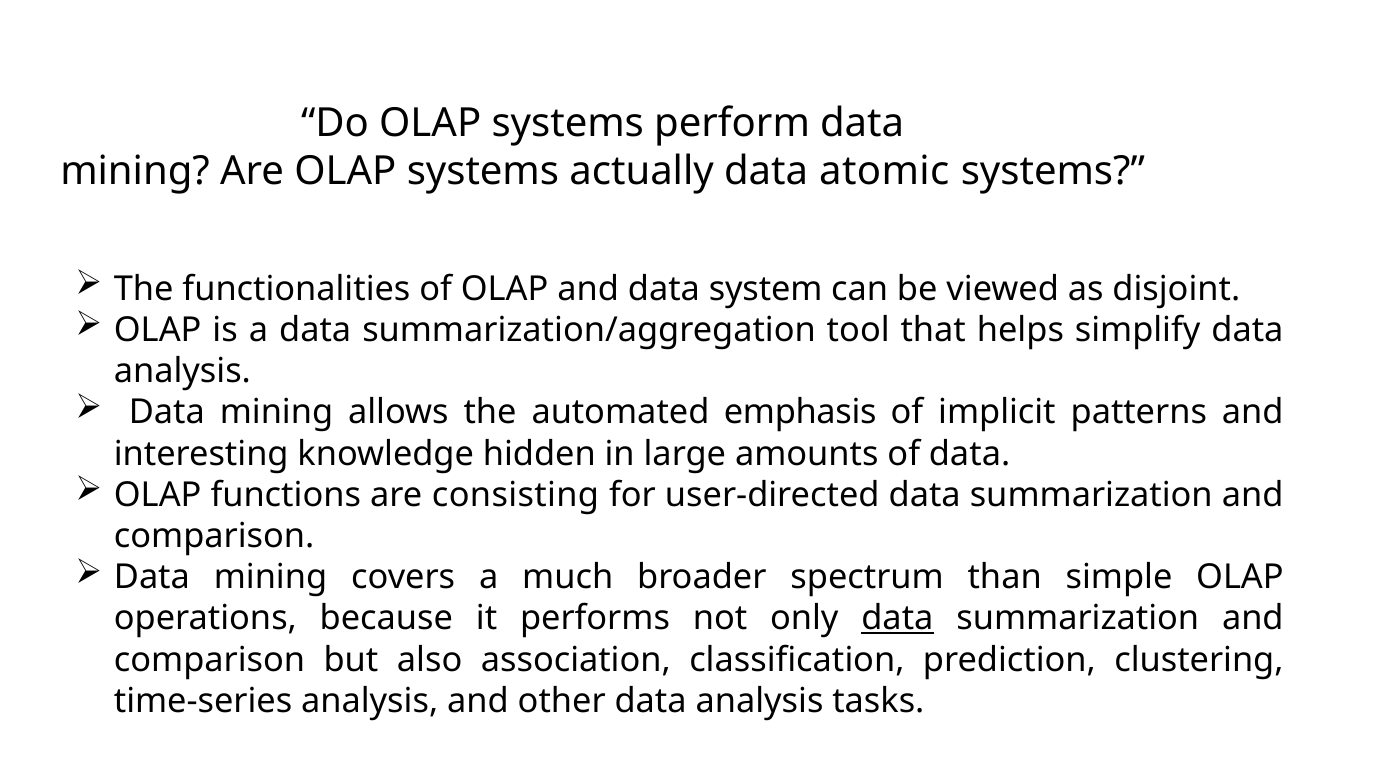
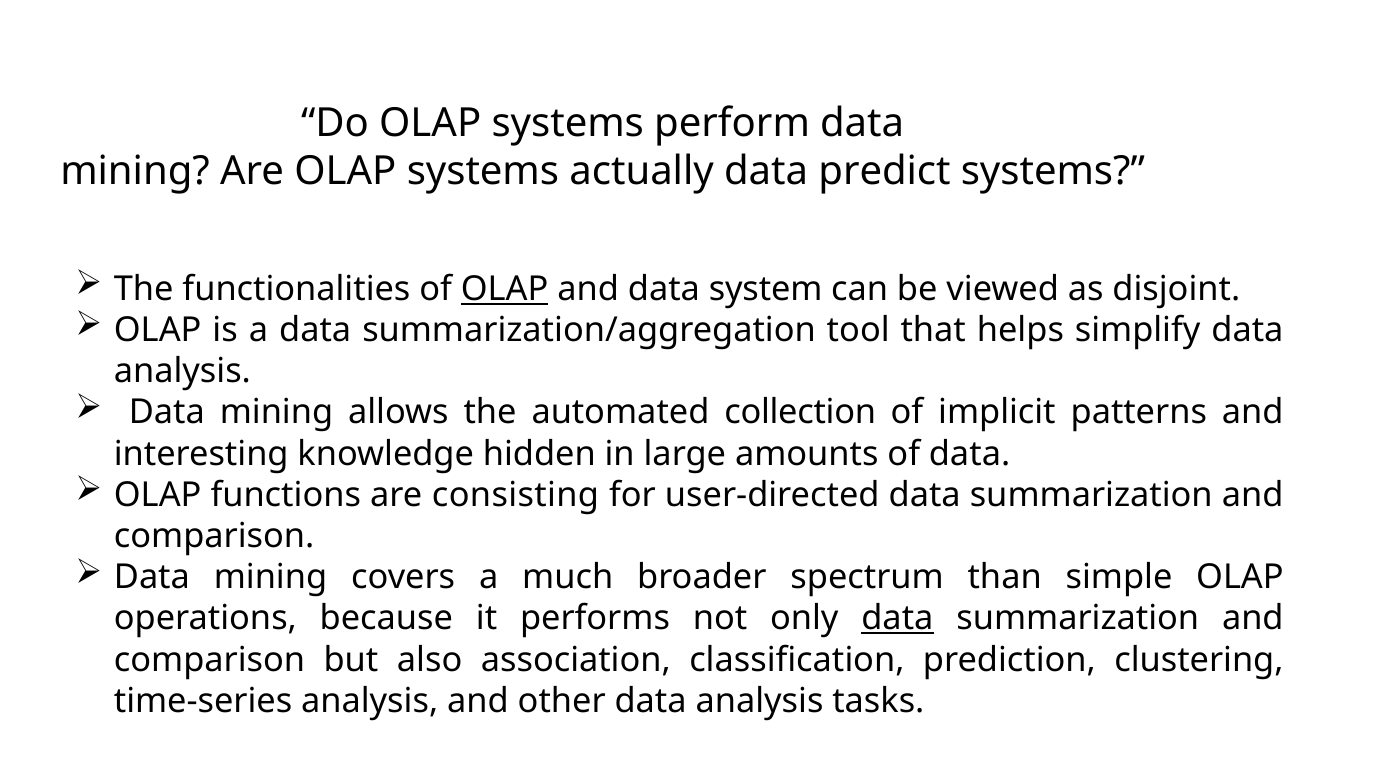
atomic: atomic -> predict (885, 171)
OLAP underline: none -> present (505, 289)
emphasis: emphasis -> collection (800, 412)
